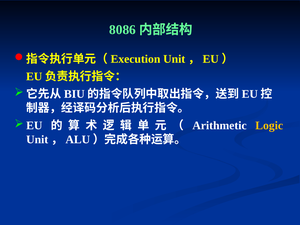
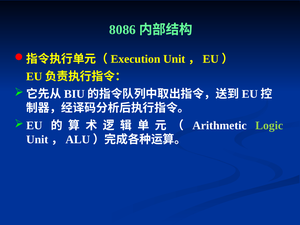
Logic colour: yellow -> light green (269, 126)
